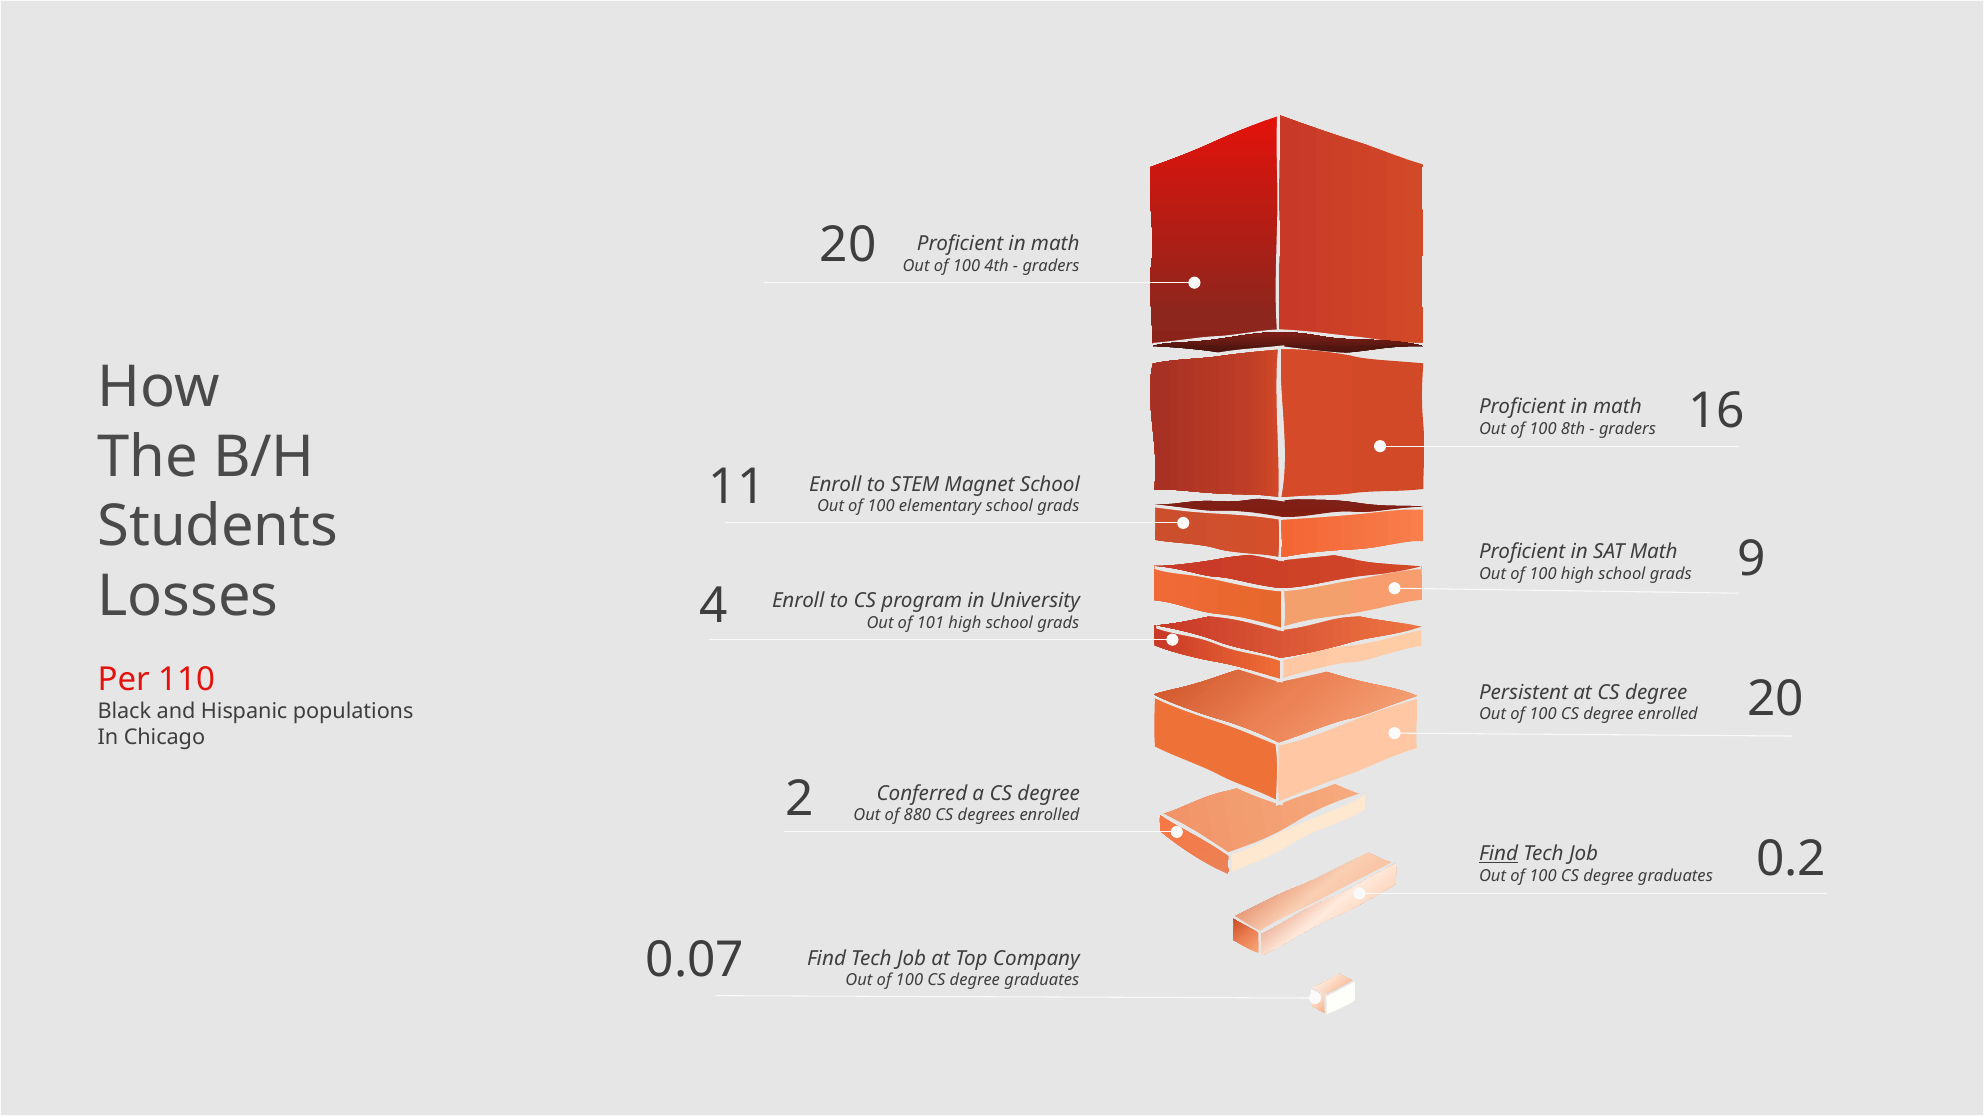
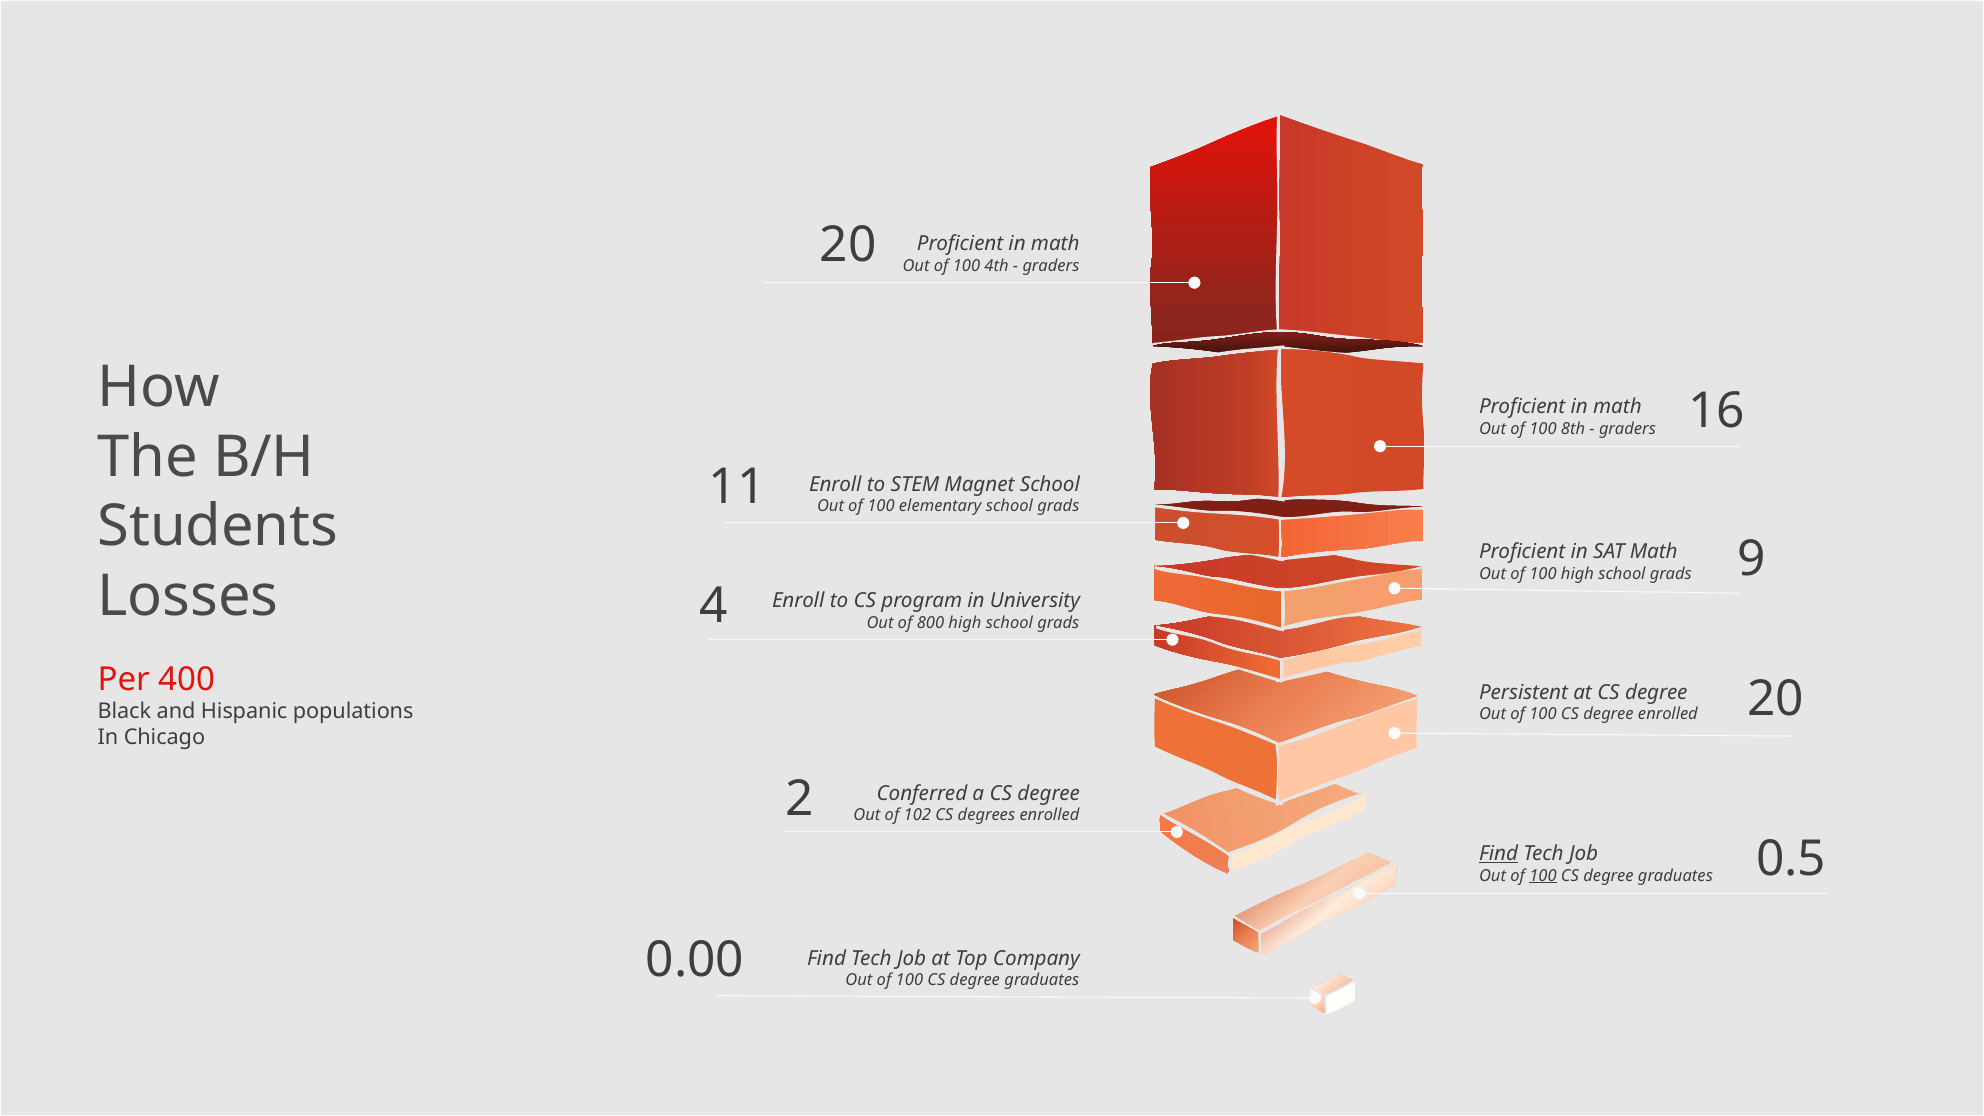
101: 101 -> 800 (930, 623)
110: 110 -> 400 (187, 680)
880: 880 -> 102 (917, 815)
0.2: 0.2 -> 0.5 (1791, 859)
100 underline: none -> present (1543, 876)
0.07: 0.07 -> 0.00 (695, 960)
